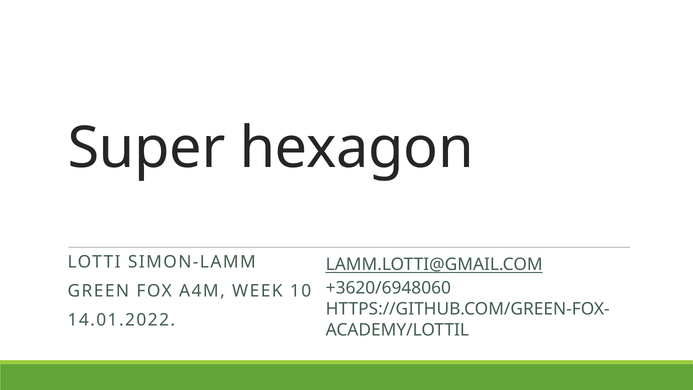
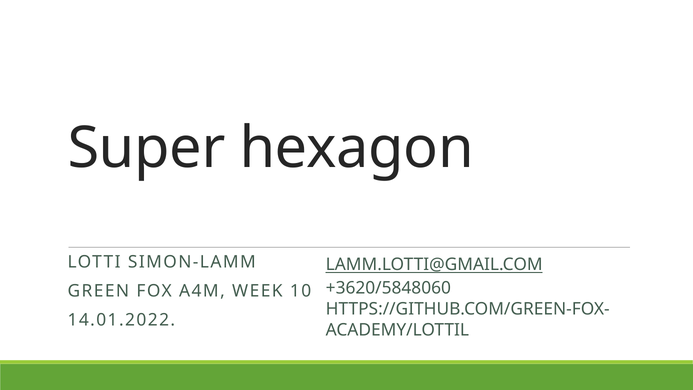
+3620/6948060: +3620/6948060 -> +3620/5848060 (388, 288)
